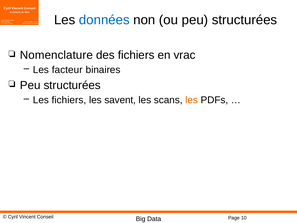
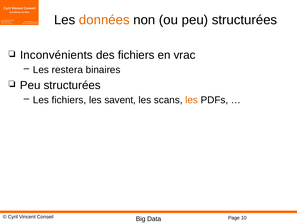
données colour: blue -> orange (104, 20)
Nomenclature: Nomenclature -> Inconvénients (56, 55)
facteur: facteur -> restera (67, 70)
